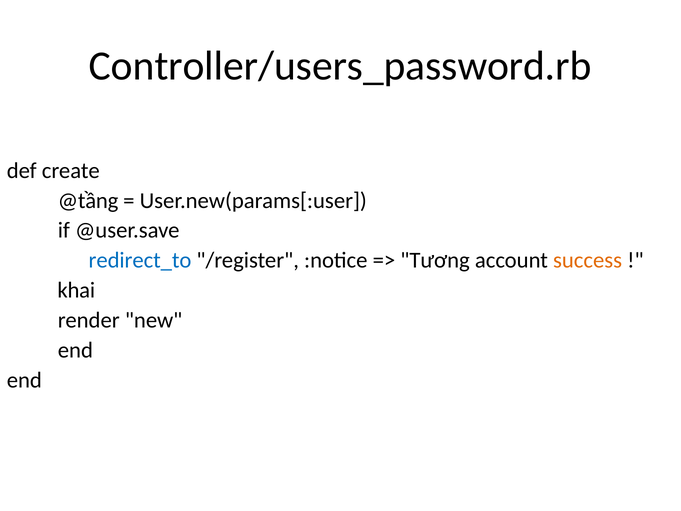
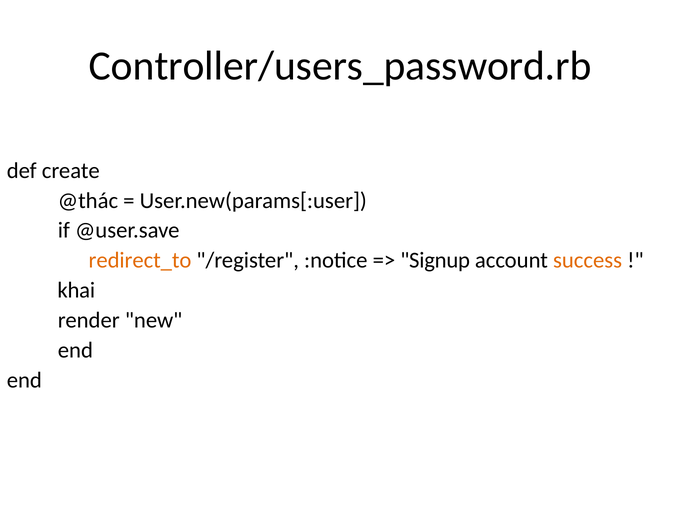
@tầng: @tầng -> @thác (88, 200)
redirect_to colour: blue -> orange (140, 260)
Tương: Tương -> Signup (435, 260)
